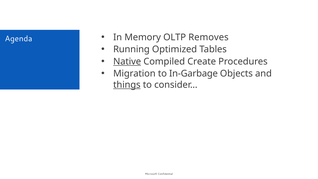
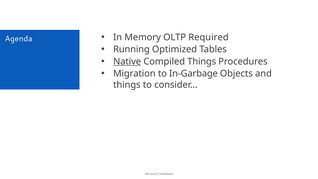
Removes: Removes -> Required (209, 37)
Compiled Create: Create -> Things (202, 61)
things underline: present -> none (127, 85)
